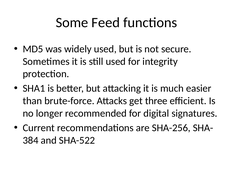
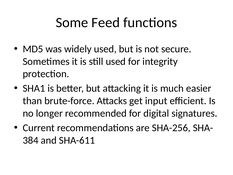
three: three -> input (156, 101)
SHA-522: SHA-522 -> SHA-611 (77, 140)
